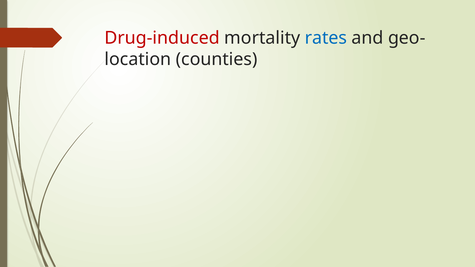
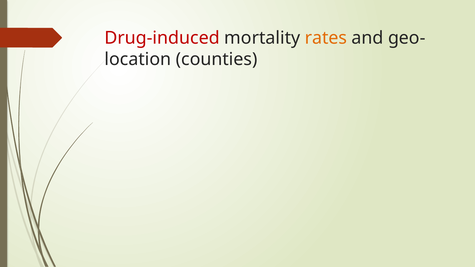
rates colour: blue -> orange (326, 38)
